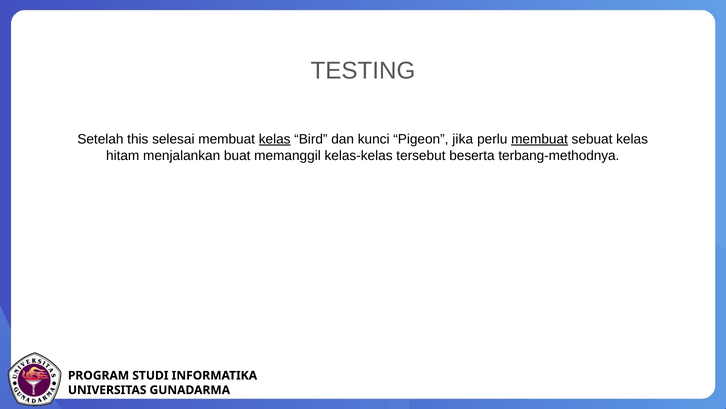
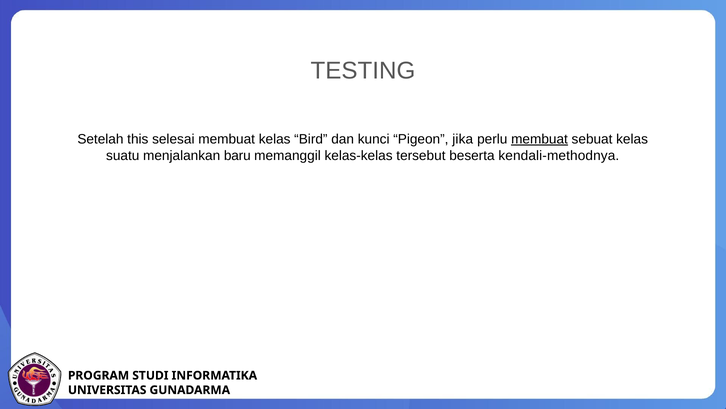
kelas underline: present -> none (275, 139)
hitam: hitam -> suatu (123, 155)
buat: buat -> baru (237, 155)
terbang-methodnya: terbang-methodnya -> kendali-methodnya (559, 155)
